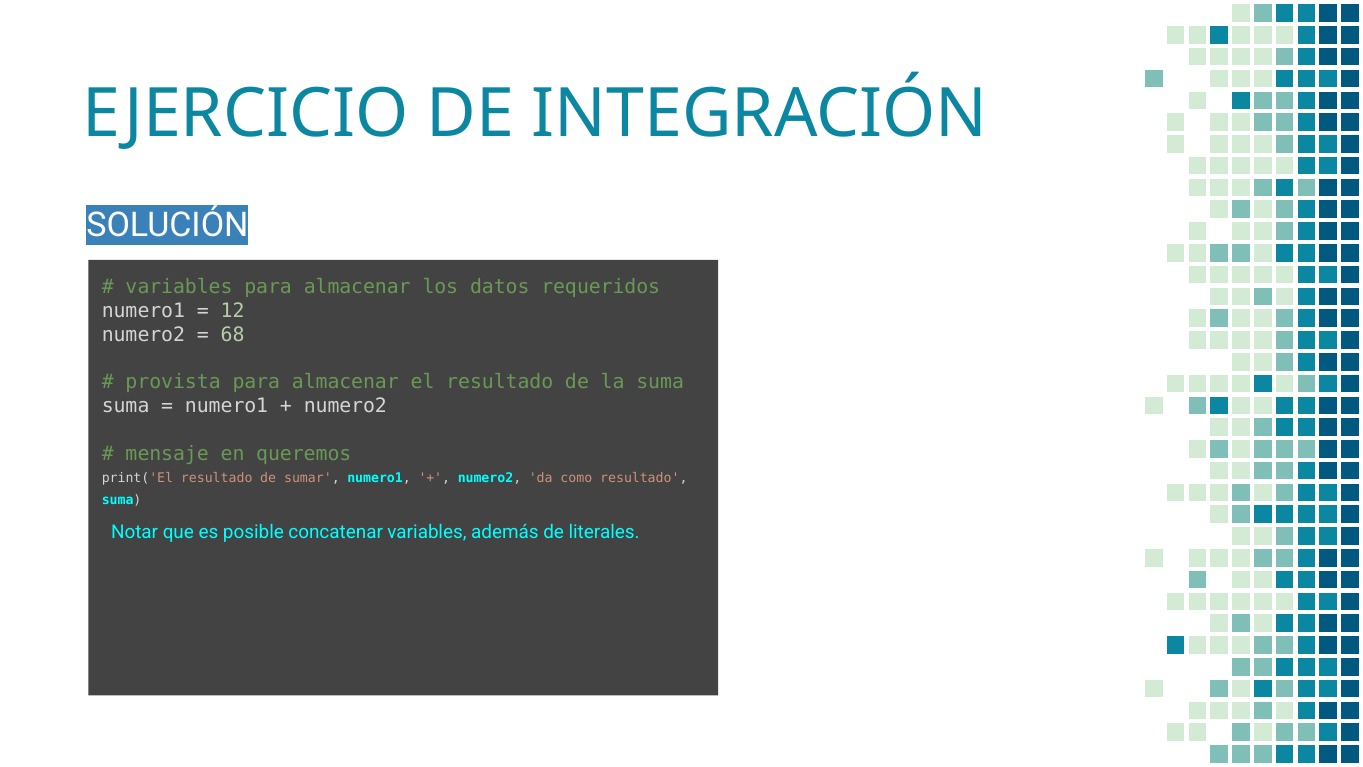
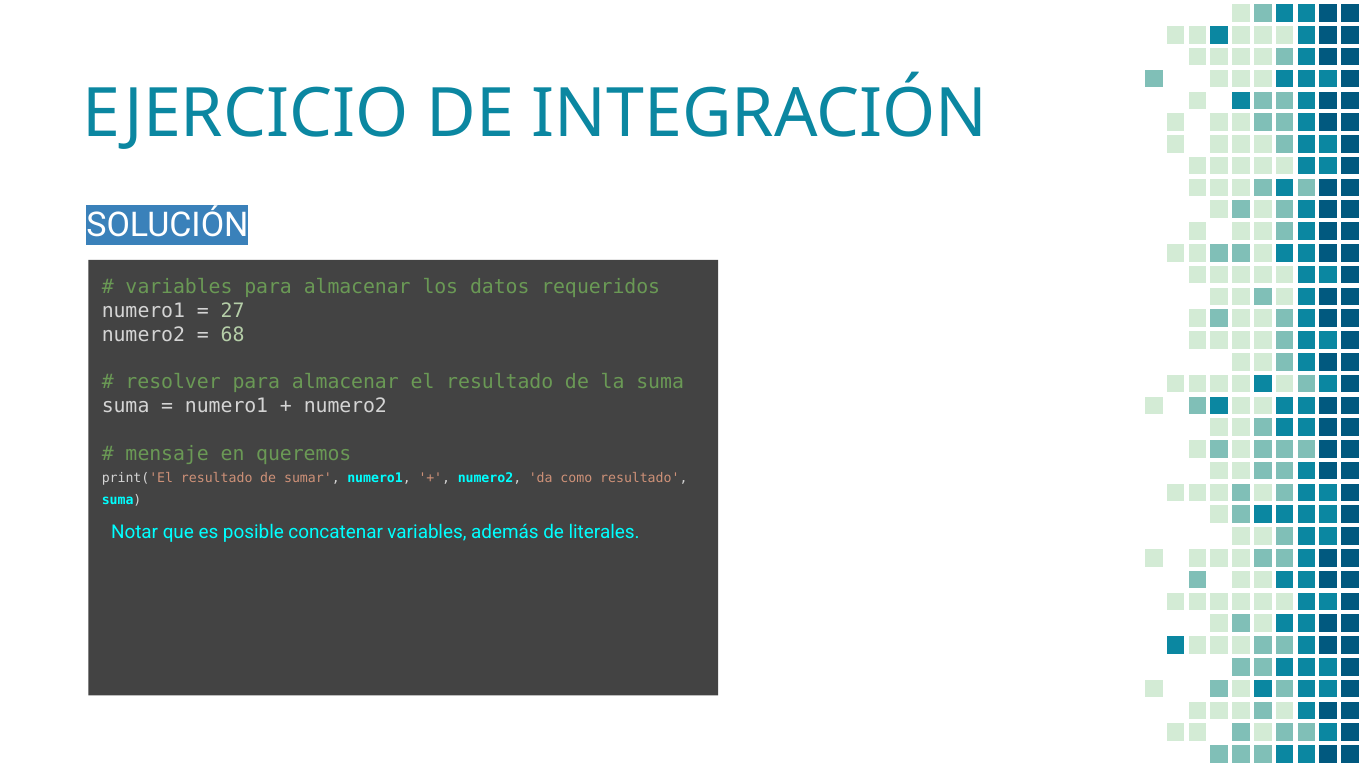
12: 12 -> 27 (233, 311)
provista: provista -> resolver (173, 382)
